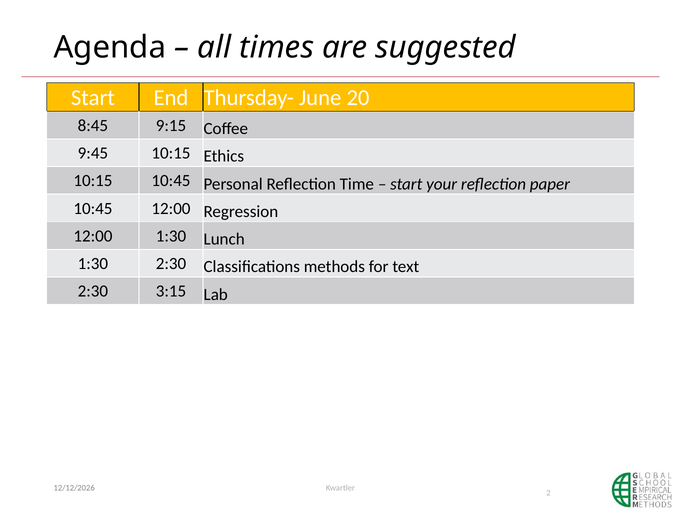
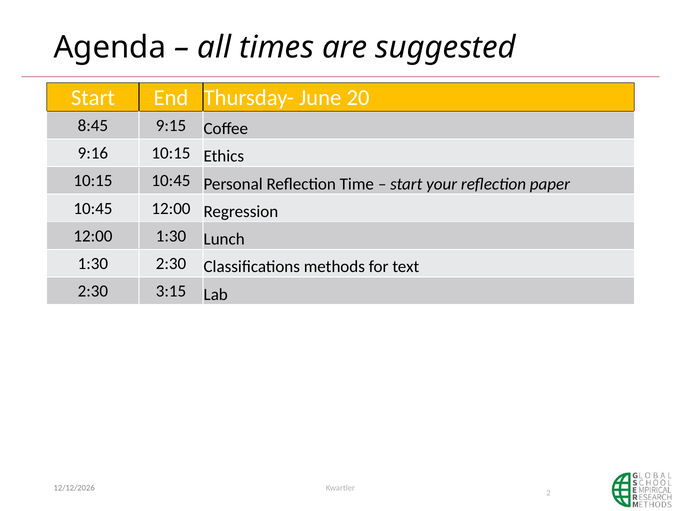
9:45: 9:45 -> 9:16 (93, 153)
